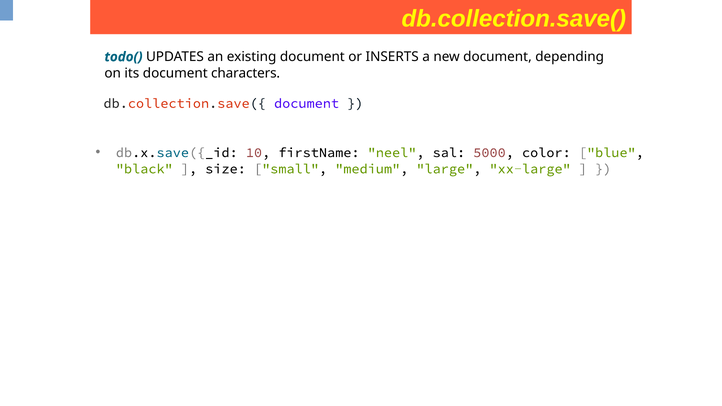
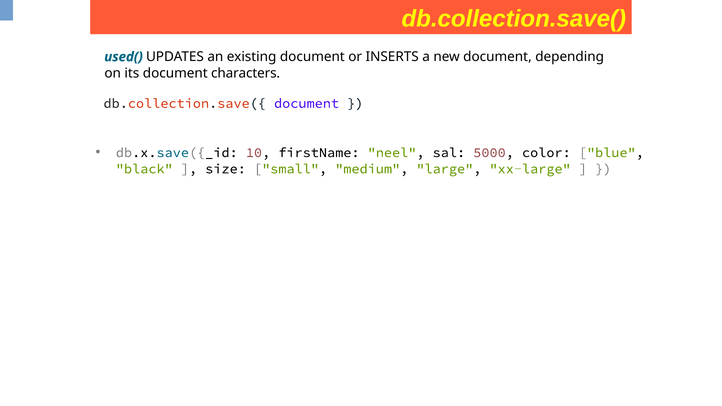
todo(: todo( -> used( (124, 57)
